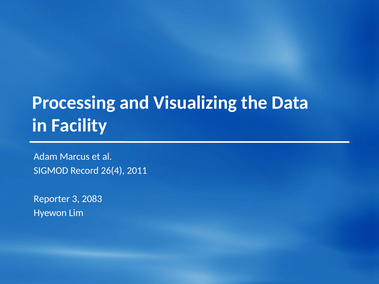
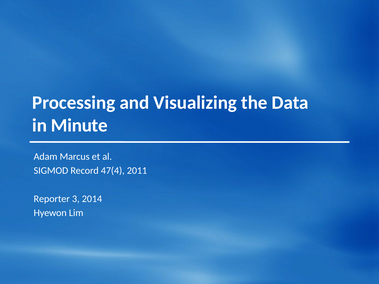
Facility: Facility -> Minute (79, 125)
26(4: 26(4 -> 47(4 (113, 171)
2083: 2083 -> 2014 (92, 199)
